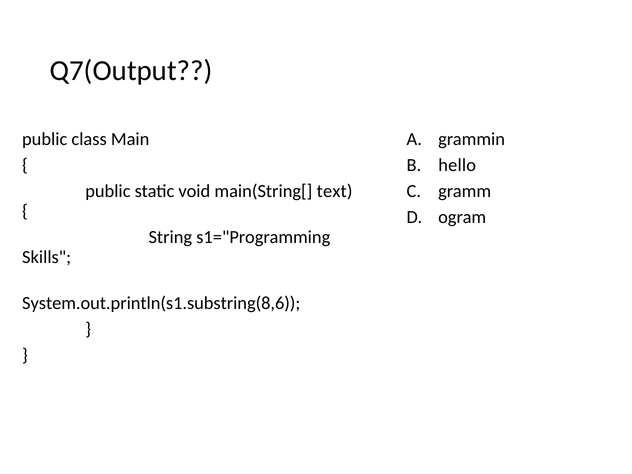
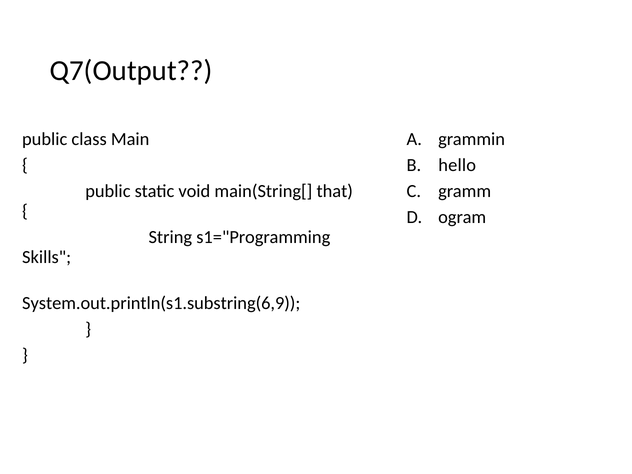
text: text -> that (335, 191)
System.out.println(s1.substring(8,6: System.out.println(s1.substring(8,6 -> System.out.println(s1.substring(6,9 (161, 303)
